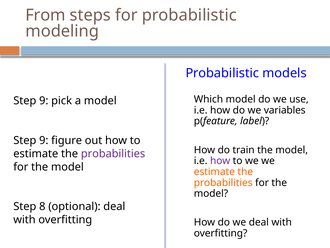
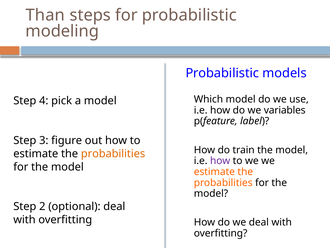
From: From -> Than (45, 15)
9: 9 -> 4 (44, 101)
9: 9 -> 3 (44, 140)
probabilities colour: purple -> orange (113, 153)
8: 8 -> 2 (42, 206)
